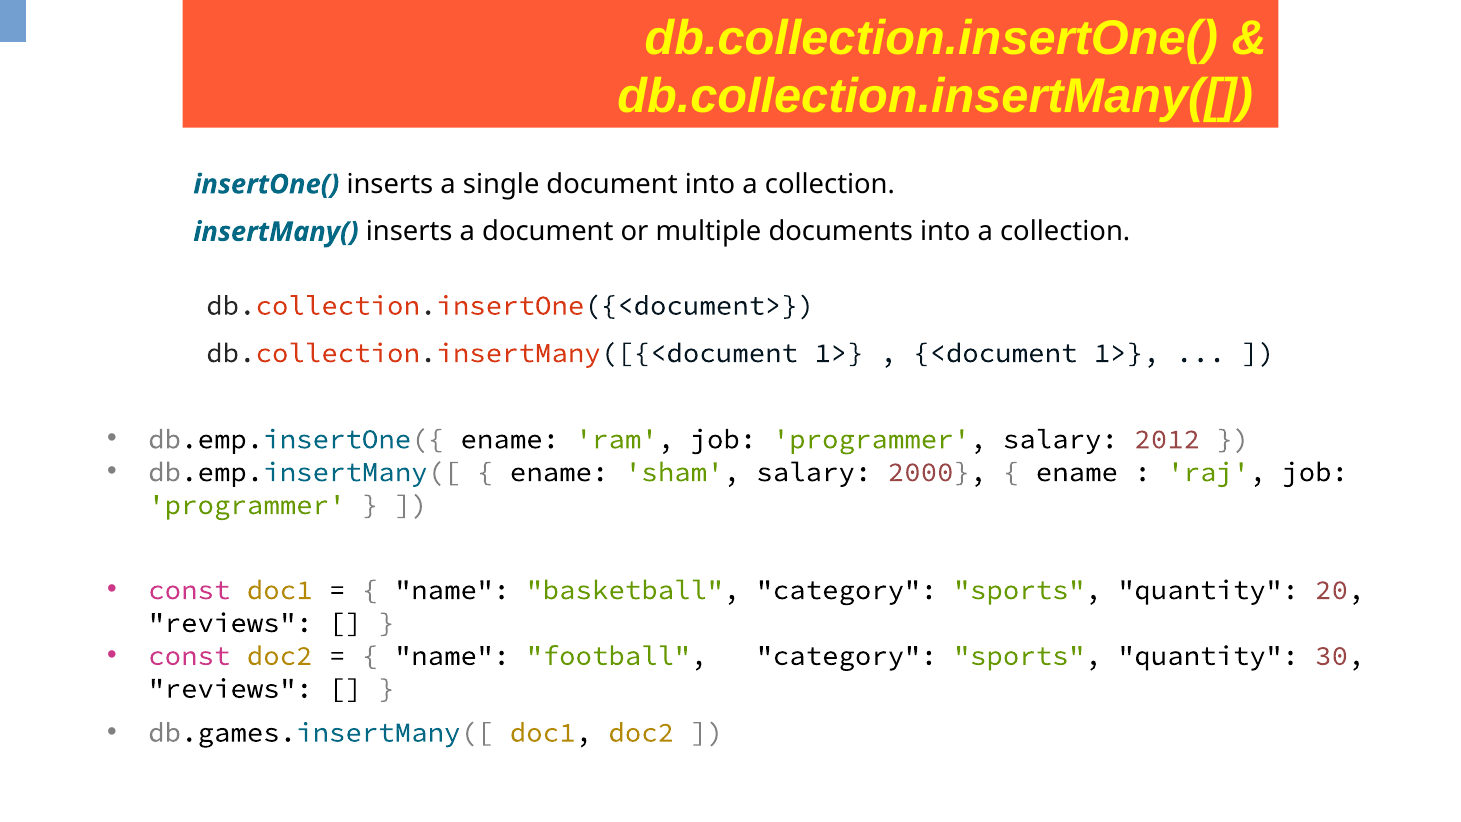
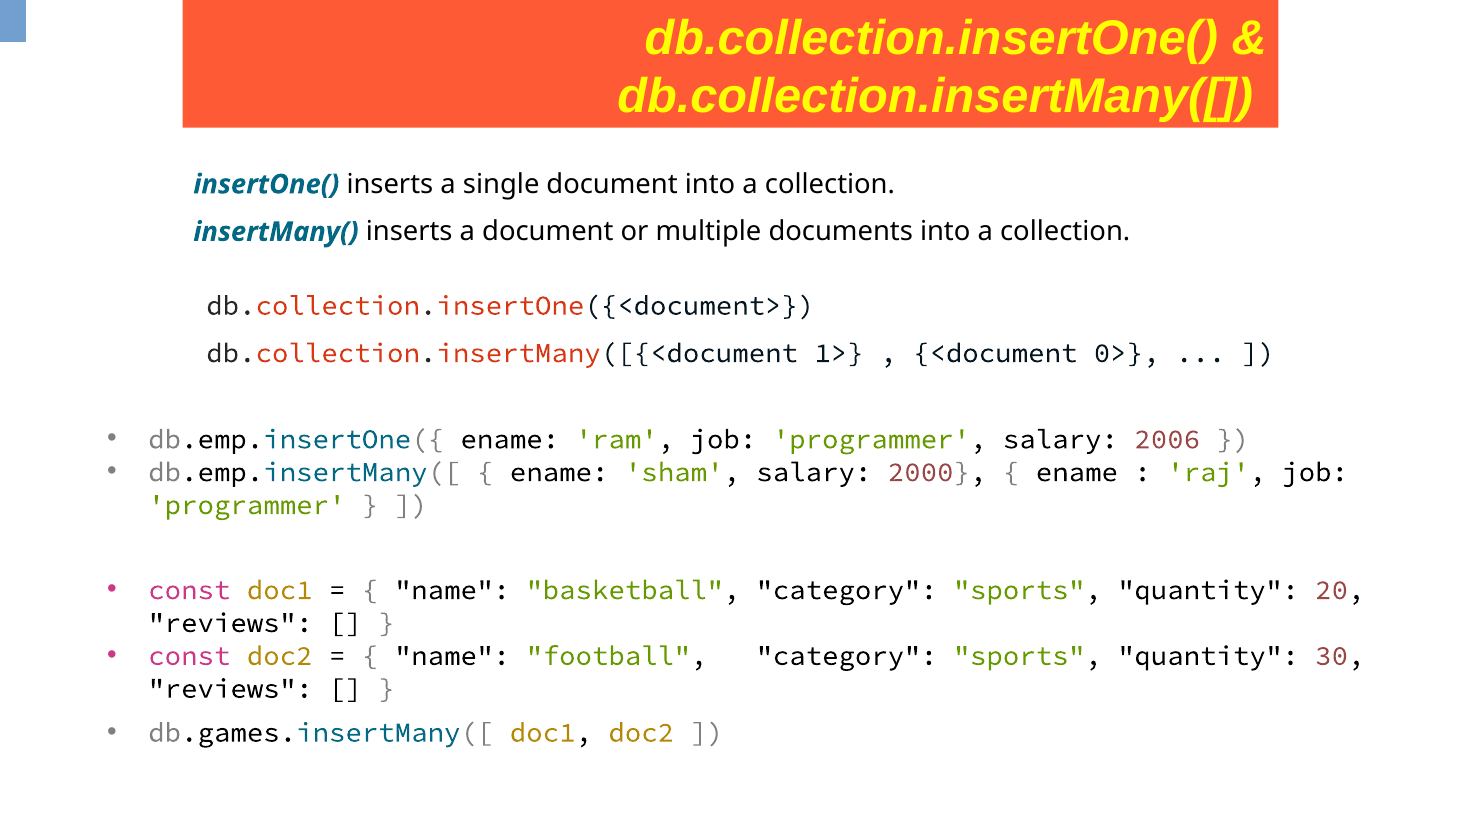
<document 1>: 1> -> 0> (1127, 353)
2012: 2012 -> 2006 (1167, 439)
